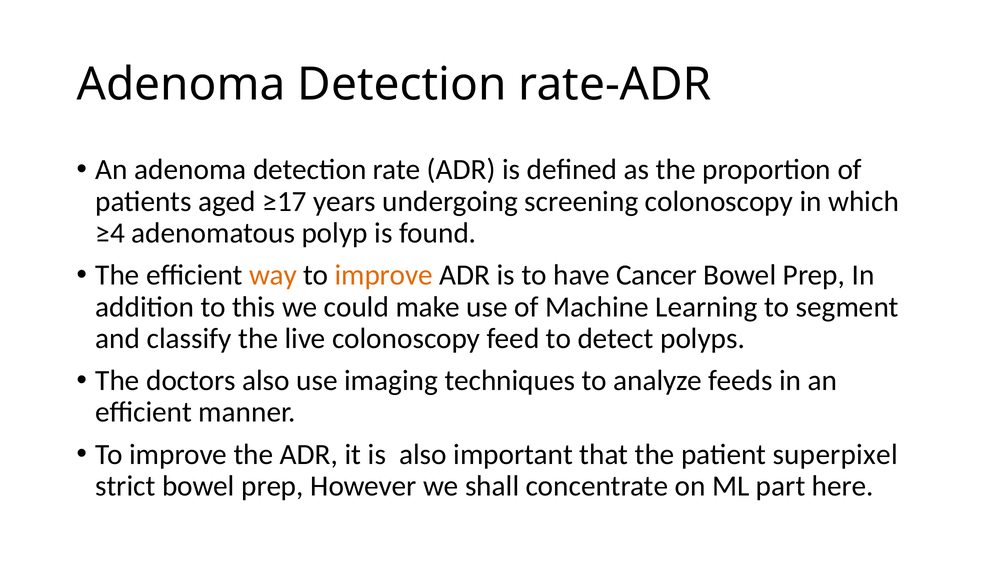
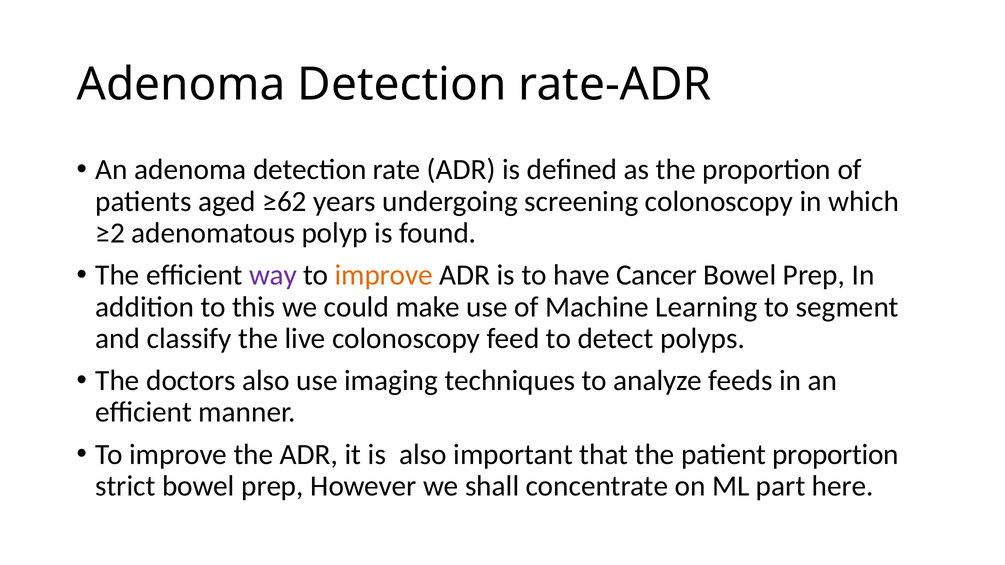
≥17: ≥17 -> ≥62 (285, 202)
≥4: ≥4 -> ≥2 (110, 233)
way colour: orange -> purple (273, 275)
patient superpixel: superpixel -> proportion (835, 455)
